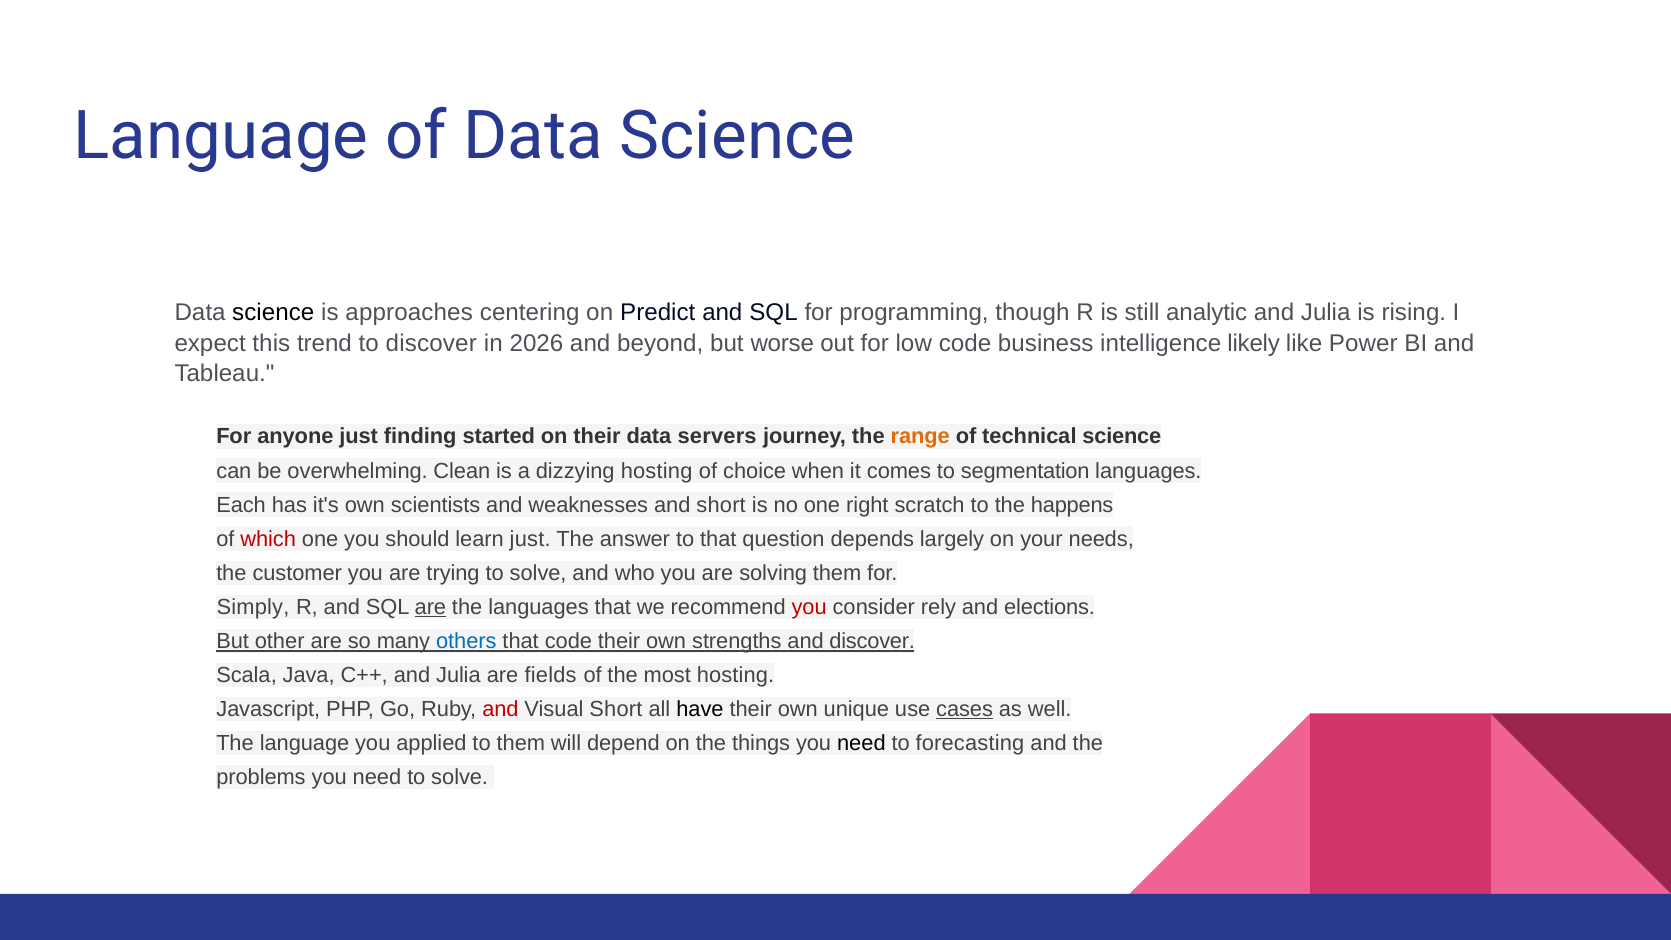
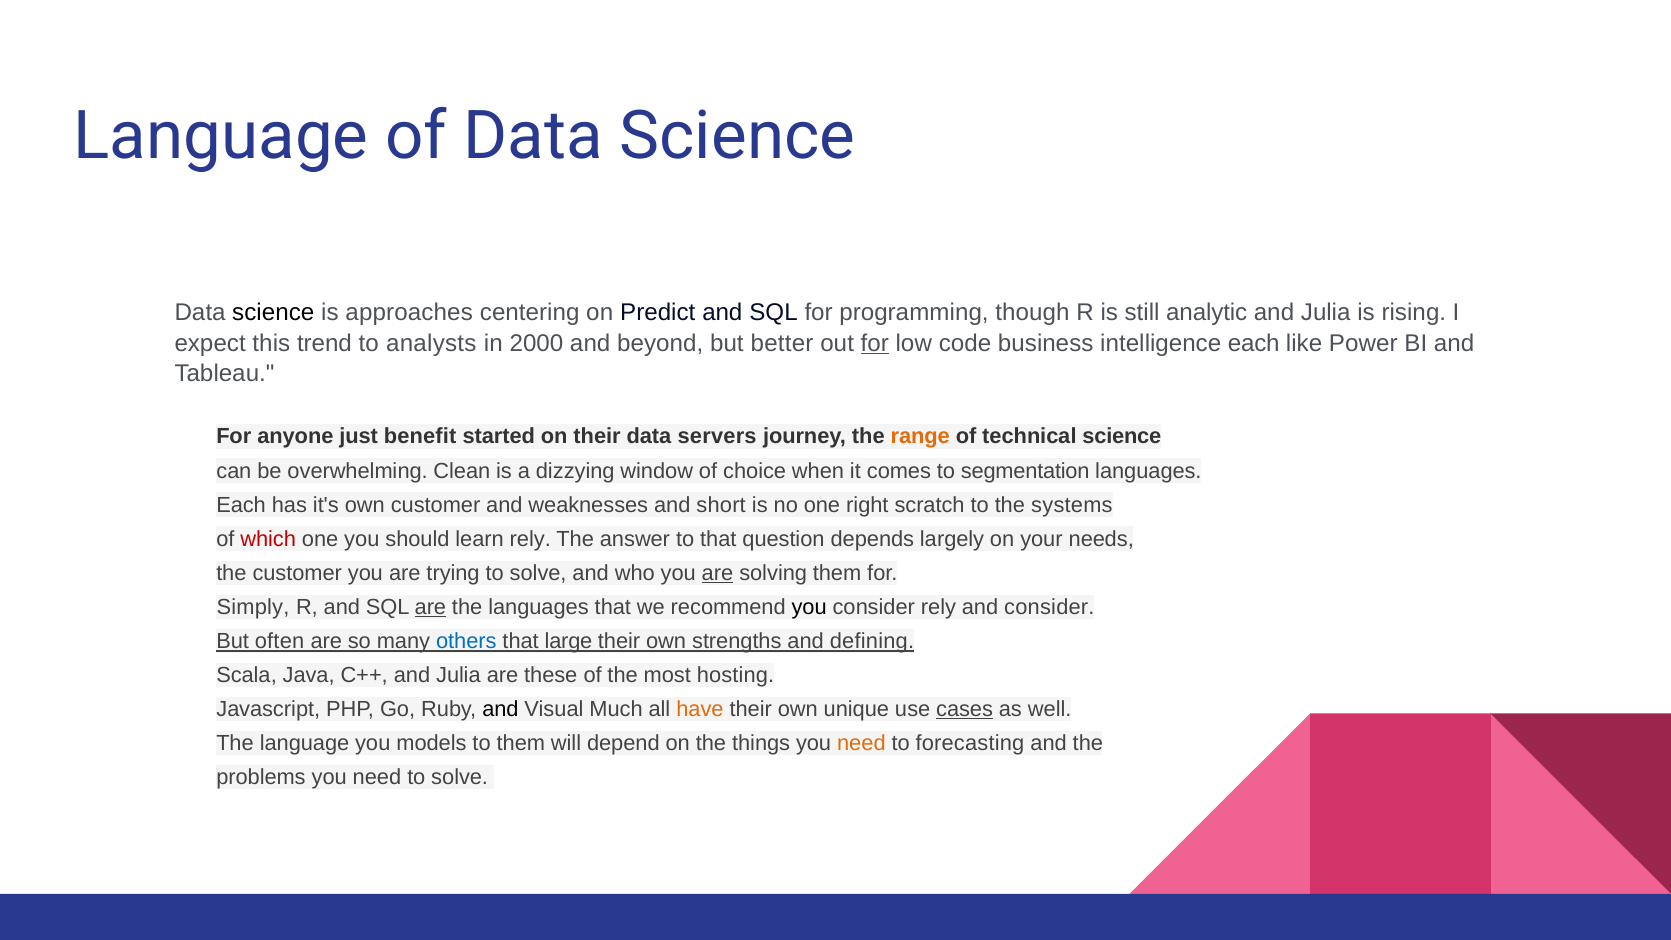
to discover: discover -> analysts (431, 343)
2026: 2026 -> 2000 (536, 343)
worse: worse -> better (782, 343)
for underline: none -> present (875, 343)
intelligence likely: likely -> each (1254, 343)
finding: finding -> benefit (420, 437)
dizzying hosting: hosting -> window (657, 471)
own scientists: scientists -> customer (436, 505)
happens: happens -> systems (1072, 505)
learn just: just -> rely (530, 539)
are underline: none -> present (717, 573)
you colour: red -> black (809, 607)
and elections: elections -> consider (1049, 607)
other: other -> often (280, 641)
that code: code -> large (569, 641)
and discover: discover -> defining (872, 641)
fields: fields -> these (551, 675)
and colour: red -> black (501, 709)
Visual Short: Short -> Much (616, 709)
have colour: black -> orange (700, 709)
applied: applied -> models (431, 743)
need colour: black -> orange (861, 743)
